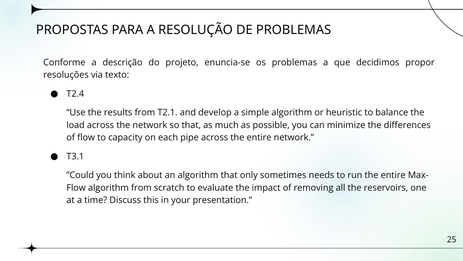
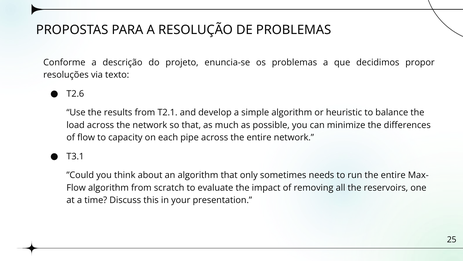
T2.4: T2.4 -> T2.6 (75, 94)
